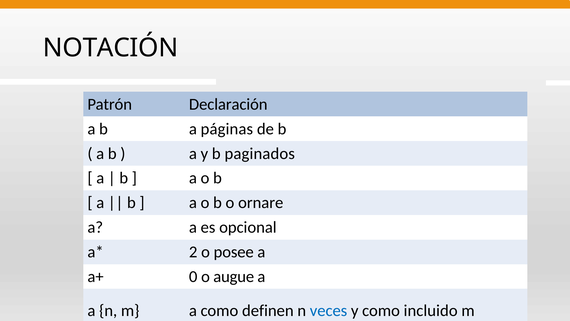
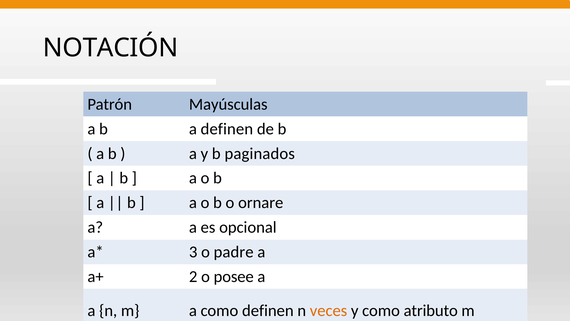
Declaración: Declaración -> Mayúsculas (228, 104)
a páginas: páginas -> definen (227, 129)
2: 2 -> 3 (193, 252)
posee: posee -> padre (234, 252)
0: 0 -> 2 (193, 276)
augue: augue -> posee (234, 276)
veces colour: blue -> orange (329, 310)
incluido: incluido -> atributo (431, 310)
